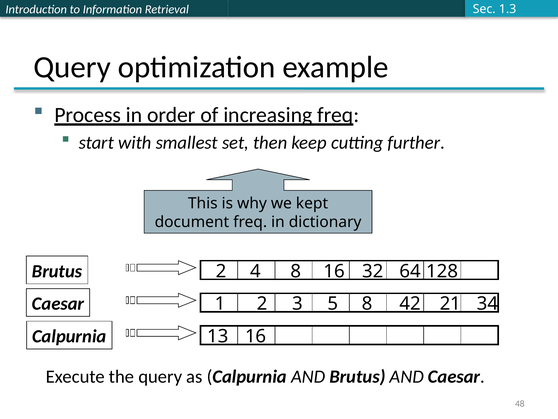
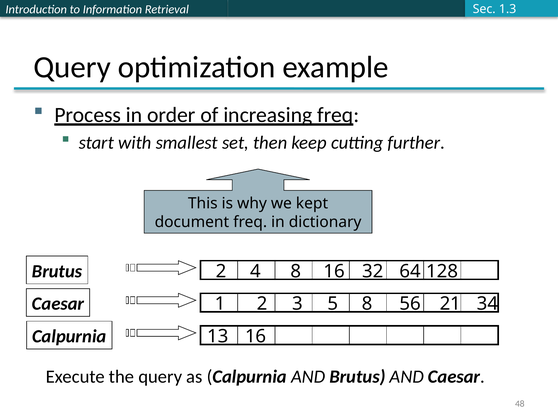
42: 42 -> 56 (410, 303)
